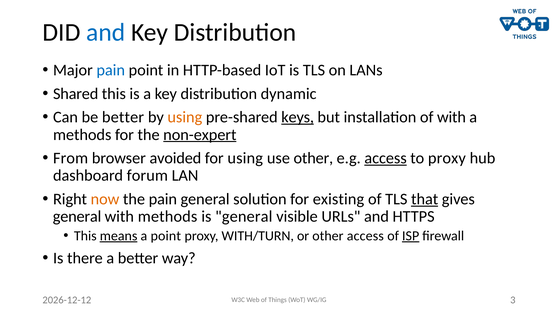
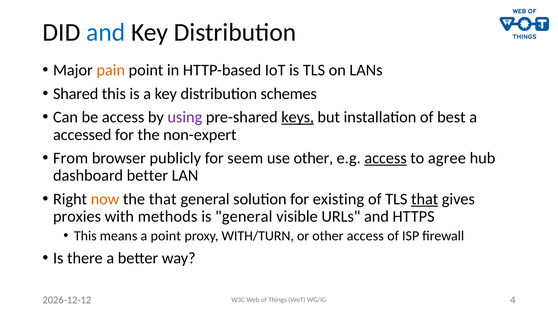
pain colour: blue -> orange (111, 70)
dynamic: dynamic -> schemes (289, 94)
be better: better -> access (123, 117)
using colour: orange -> purple (185, 117)
of with: with -> best (451, 117)
methods: methods -> accessed (82, 135)
non-expert underline: present -> none (200, 135)
avoided: avoided -> publicly (175, 158)
for using: using -> seem (245, 158)
to proxy: proxy -> agree (447, 158)
dashboard forum: forum -> better (147, 176)
the pain: pain -> that (163, 199)
general: general -> proxies (77, 217)
means underline: present -> none (119, 236)
ISP underline: present -> none (411, 236)
3: 3 -> 4 (513, 300)
